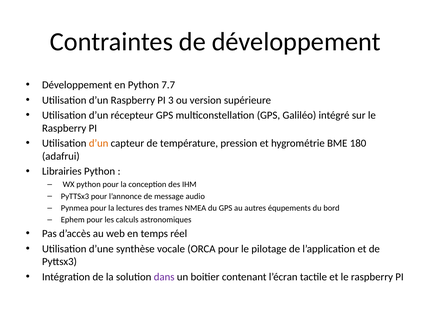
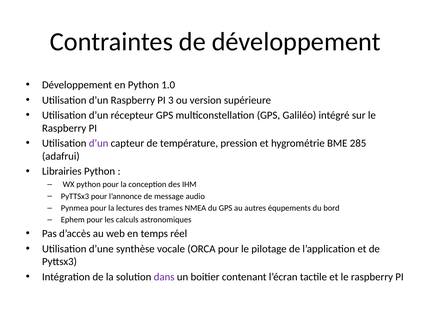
7.7: 7.7 -> 1.0 (168, 85)
d’un colour: orange -> purple (99, 143)
180: 180 -> 285 (358, 143)
